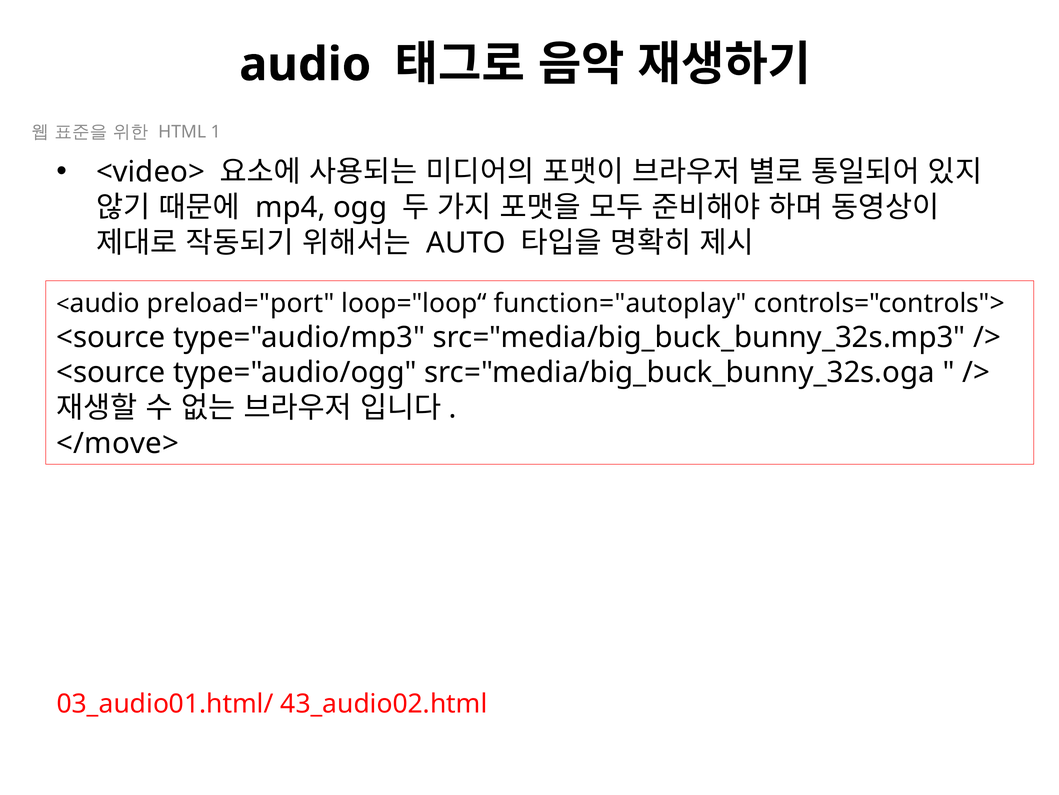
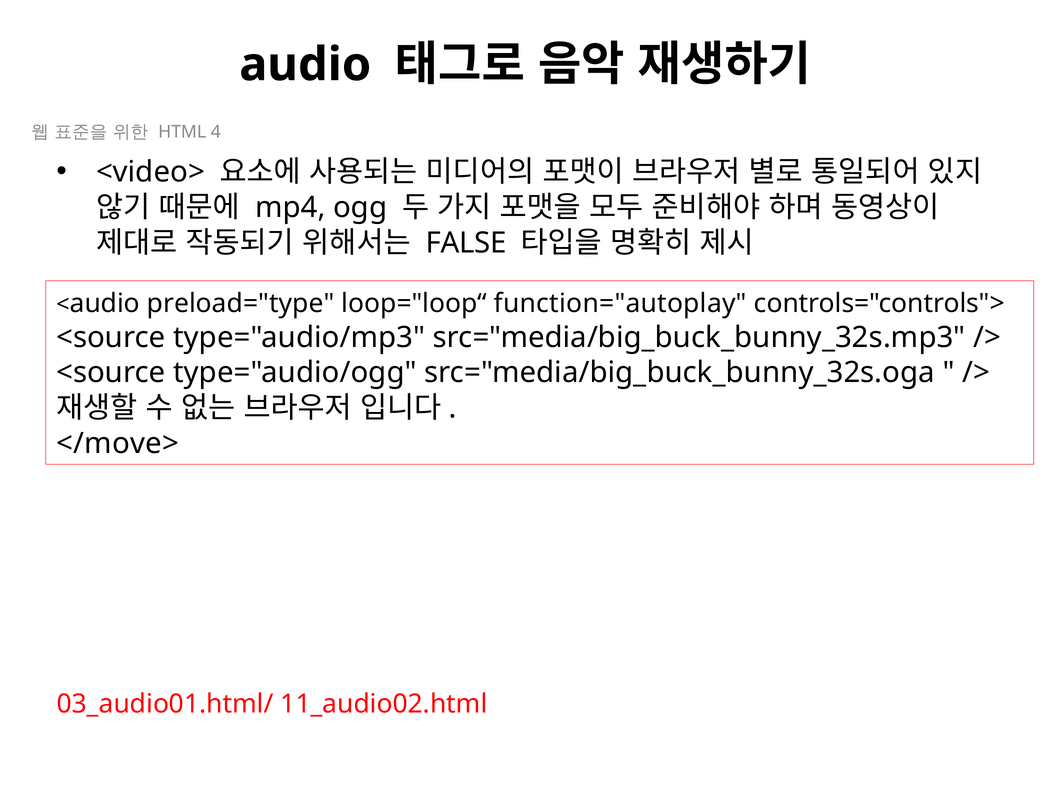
1: 1 -> 4 (216, 132)
AUTO: AUTO -> FALSE (466, 243)
preload="port: preload="port -> preload="type (241, 303)
43_audio02.html: 43_audio02.html -> 11_audio02.html (384, 704)
